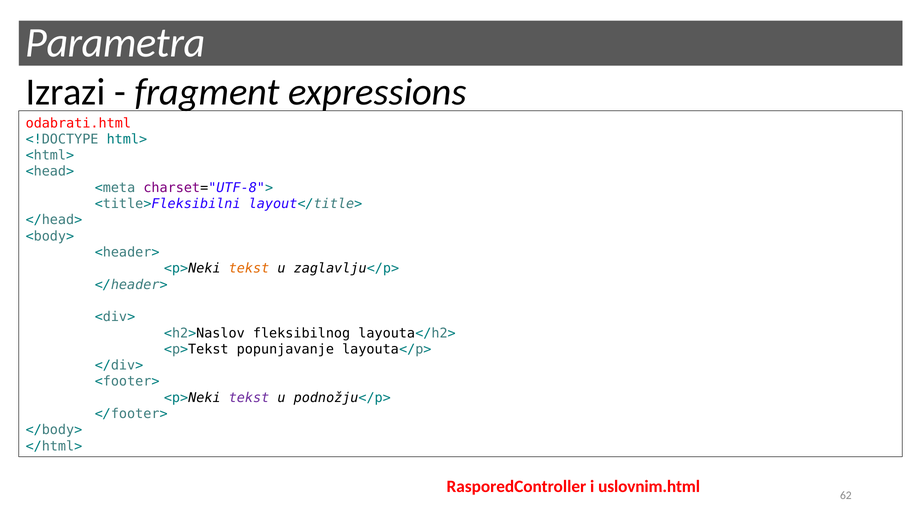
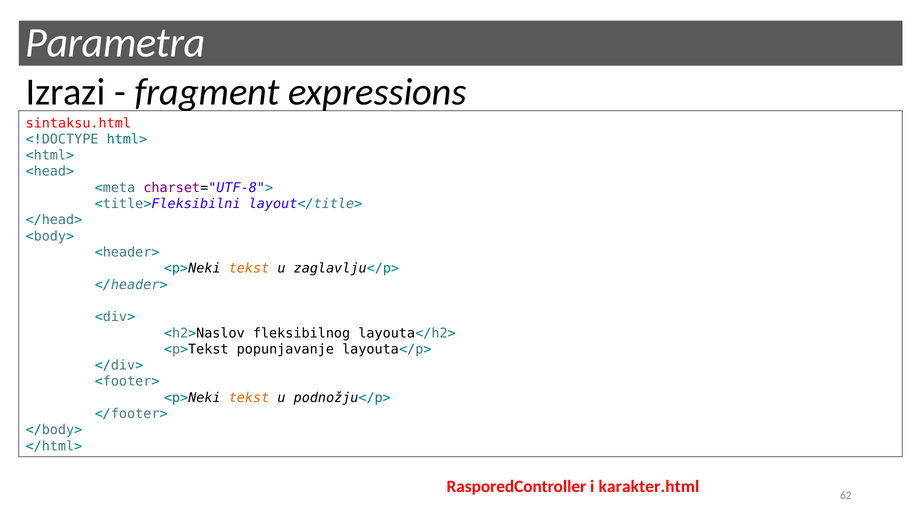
odabrati.html: odabrati.html -> sintaksu.html (78, 123)
tekst colour: purple -> orange (249, 397)
uslovnim.html: uslovnim.html -> karakter.html (649, 486)
